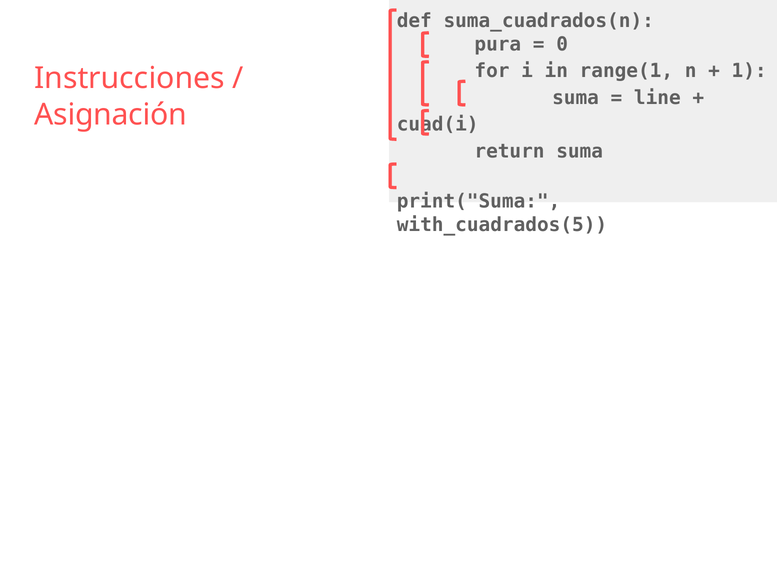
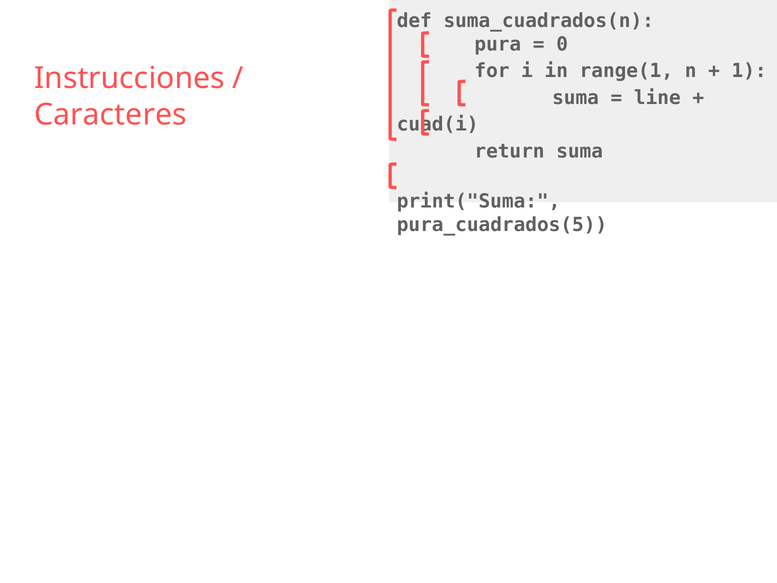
Asignación: Asignación -> Caracteres (110, 115)
with_cuadrados(5: with_cuadrados(5 -> pura_cuadrados(5 (502, 225)
